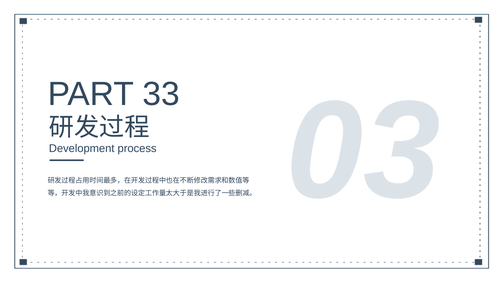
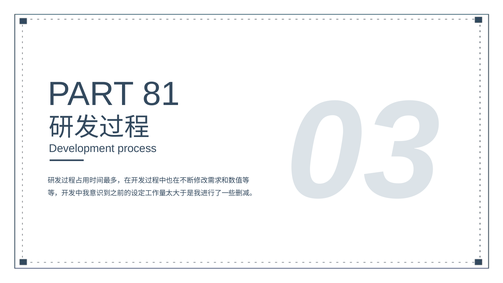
33: 33 -> 81 (161, 94)
